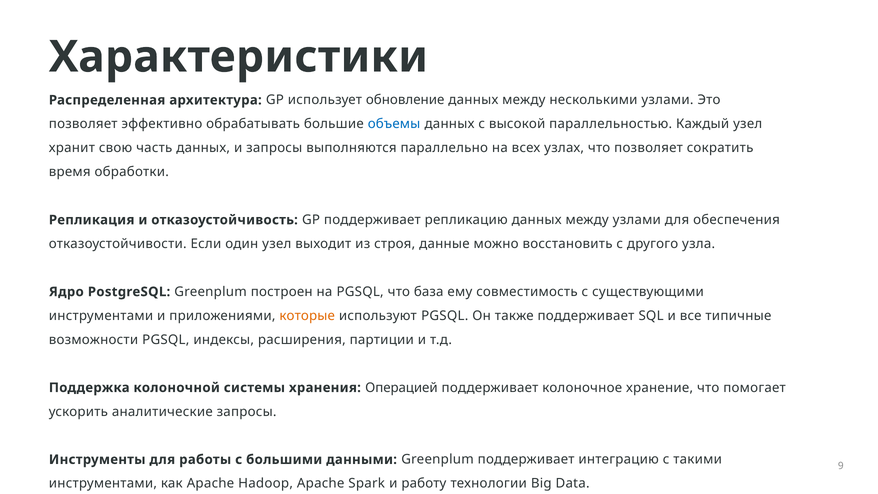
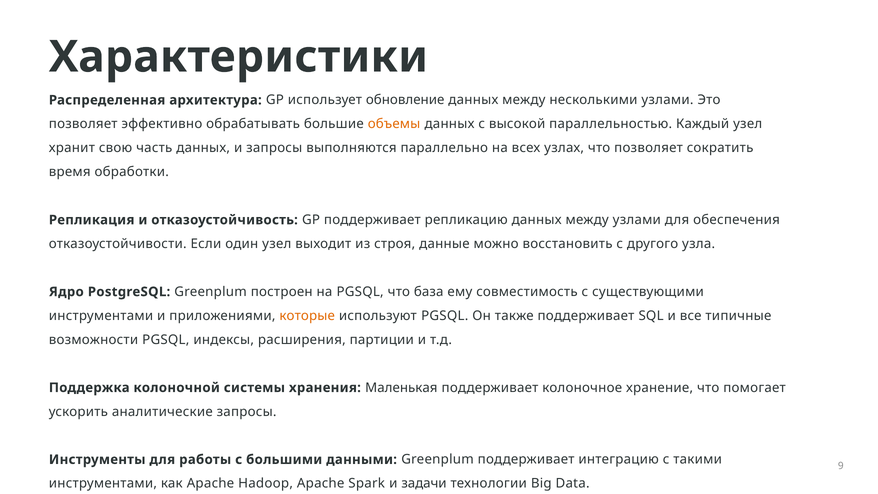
объемы colour: blue -> orange (394, 124)
Операцией: Операцией -> Маленькая (401, 388)
работу: работу -> задачи (424, 483)
